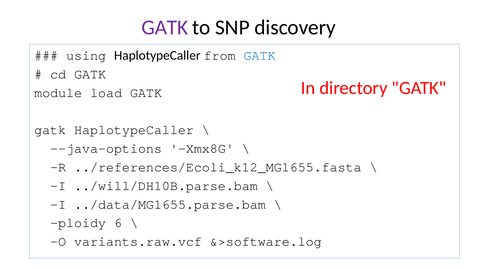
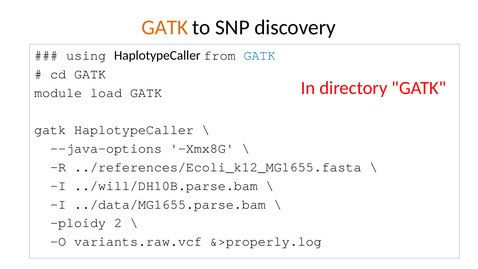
GATK colour: purple -> orange (165, 27)
6: 6 -> 2 (118, 223)
&>software.log: &>software.log -> &>properly.log (266, 241)
